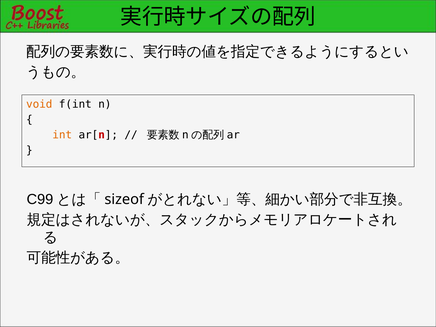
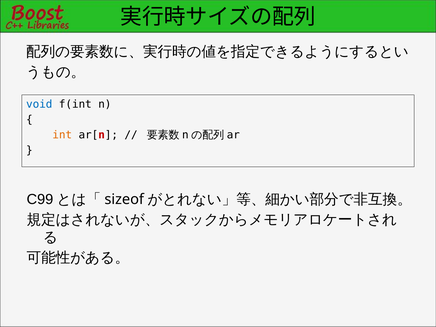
void colour: orange -> blue (39, 104)
